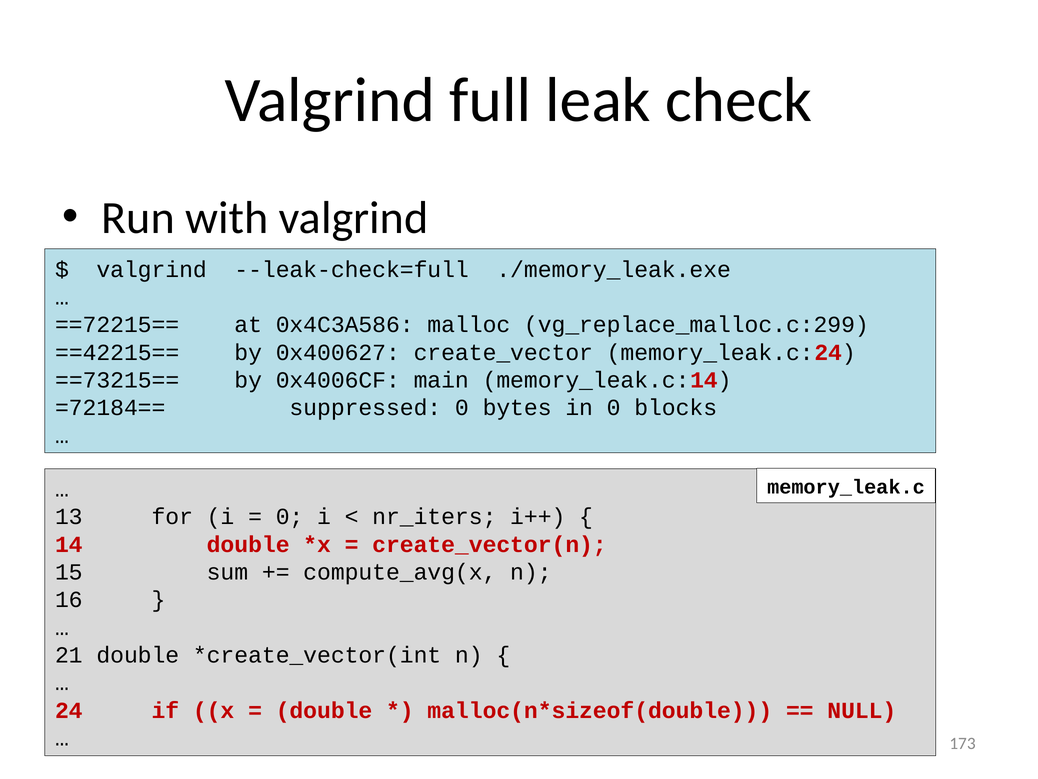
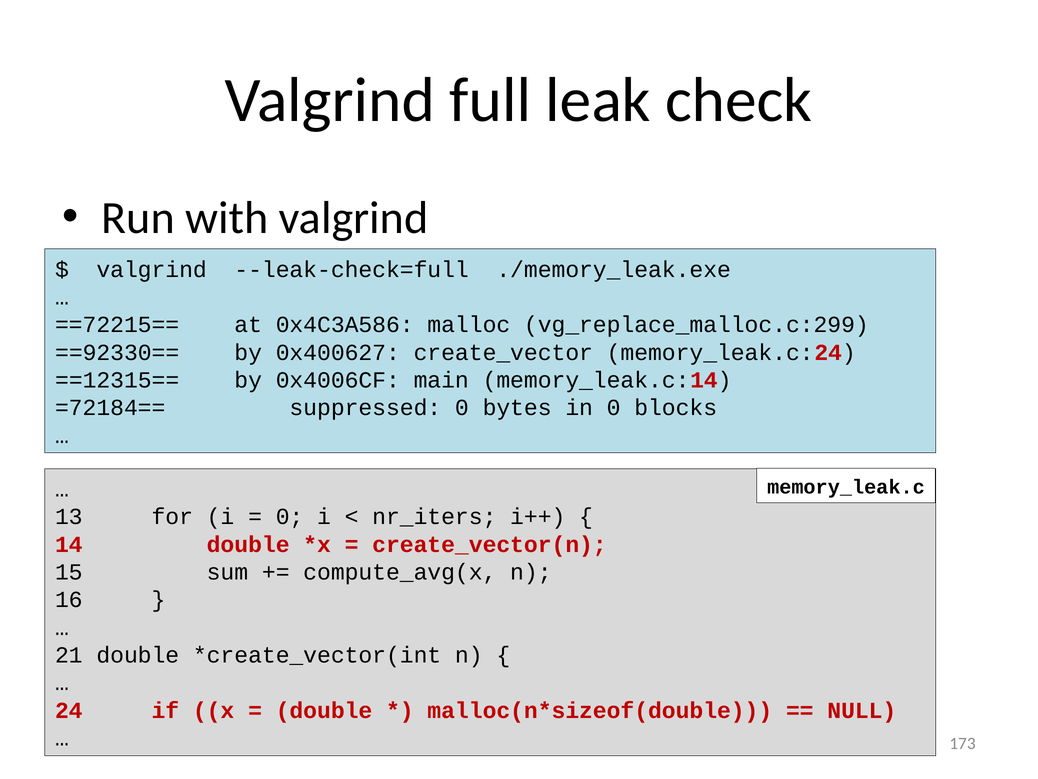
==42215==: ==42215== -> ==92330== (117, 352)
==73215==: ==73215== -> ==12315== (117, 380)
